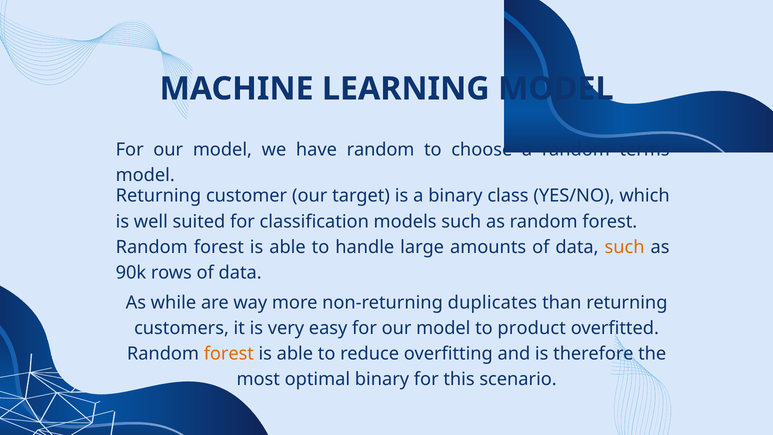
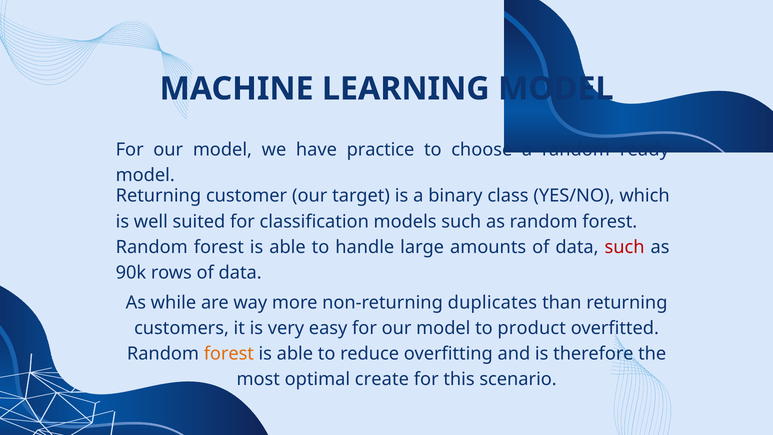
have random: random -> practice (381, 150)
terms: terms -> ready (644, 150)
such colour: orange -> red (625, 247)
optimal binary: binary -> create (382, 379)
